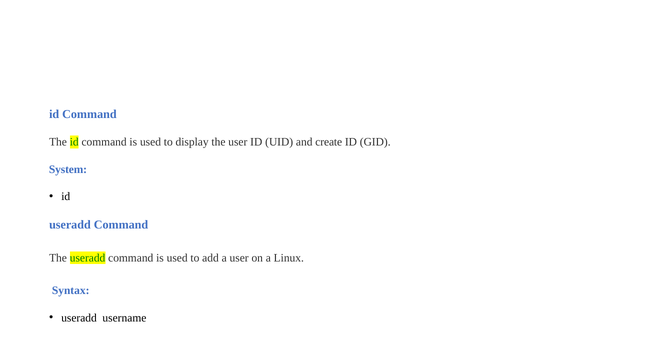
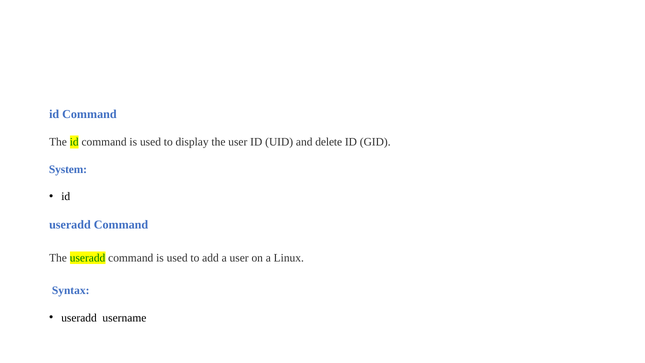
create: create -> delete (329, 142)
